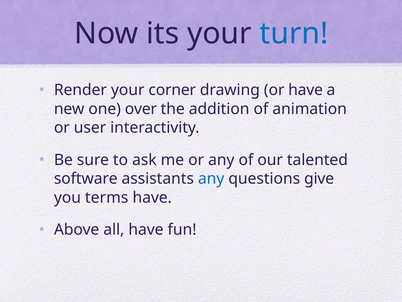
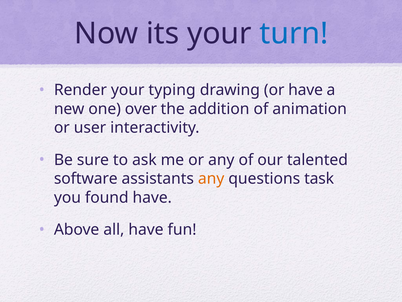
corner: corner -> typing (172, 90)
any colour: blue -> orange (211, 178)
give: give -> task (319, 178)
terms: terms -> found (107, 197)
